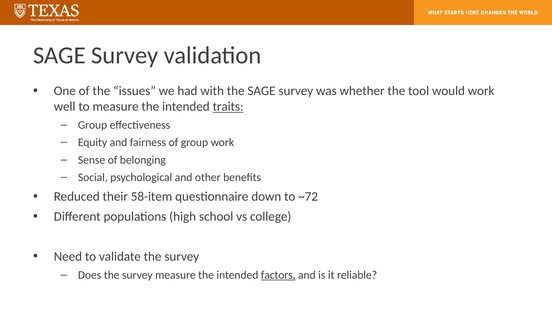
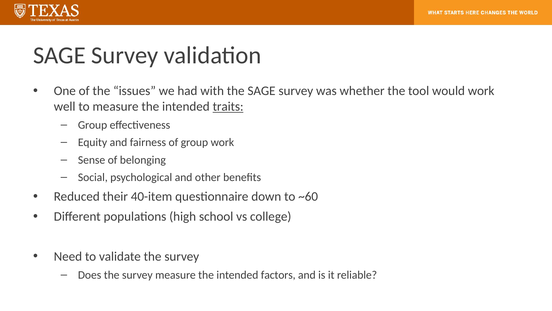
58-item: 58-item -> 40-item (152, 196)
~72: ~72 -> ~60 (308, 196)
factors underline: present -> none (278, 274)
